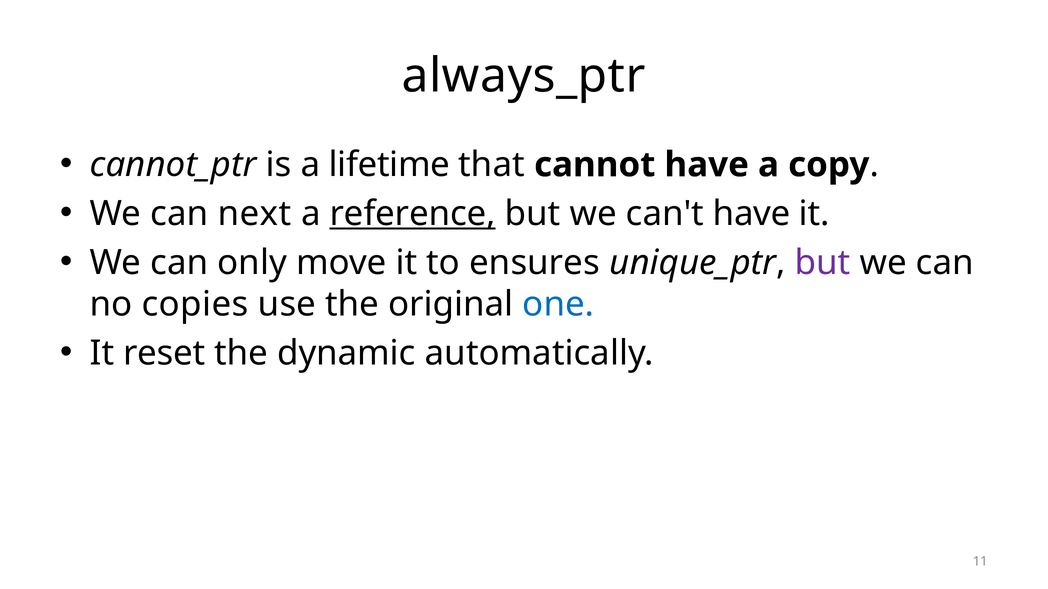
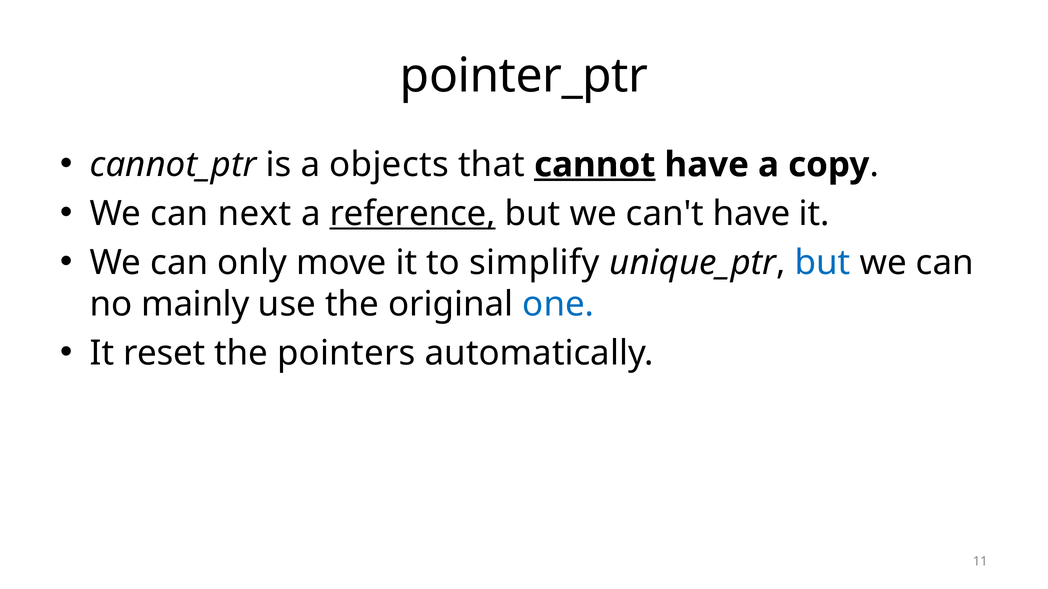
always_ptr: always_ptr -> pointer_ptr (524, 76)
lifetime: lifetime -> objects (389, 165)
cannot underline: none -> present (595, 165)
ensures: ensures -> simplify (534, 263)
but colour: purple -> blue (823, 263)
copies: copies -> mainly (195, 305)
dynamic: dynamic -> pointers (346, 354)
